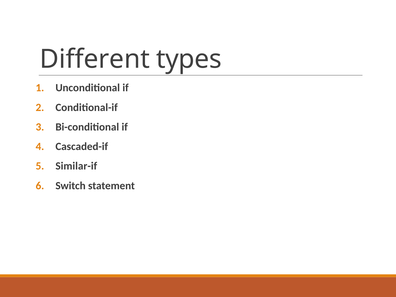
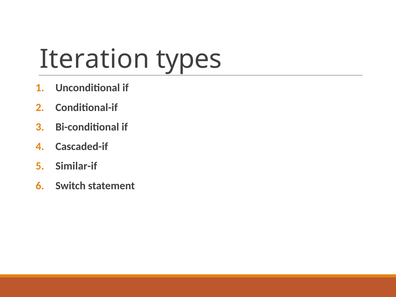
Different: Different -> Iteration (95, 59)
